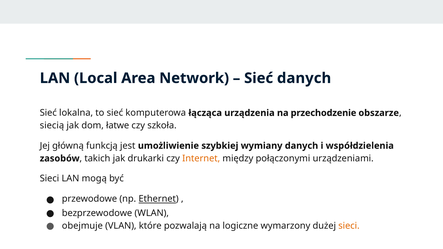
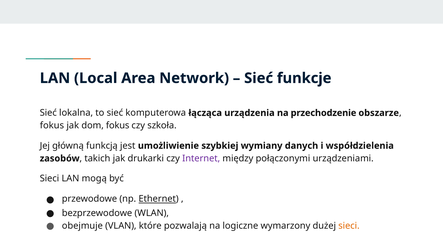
Sieć danych: danych -> funkcje (304, 78)
siecią: siecią -> fokus (52, 126)
dom łatwe: łatwe -> fokus (118, 126)
Internet colour: orange -> purple (201, 159)
